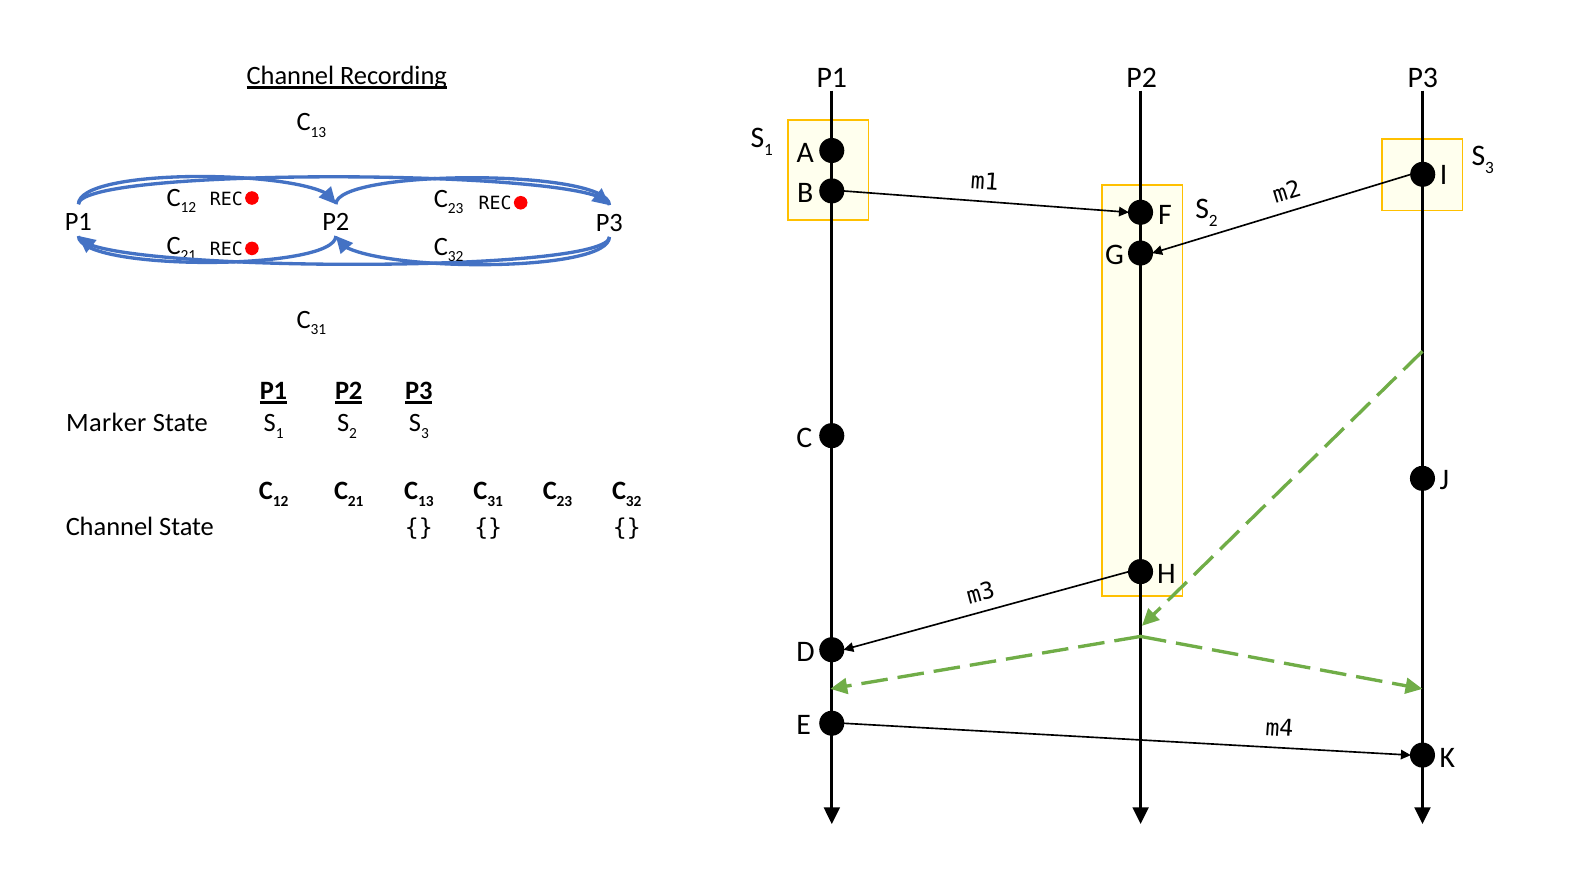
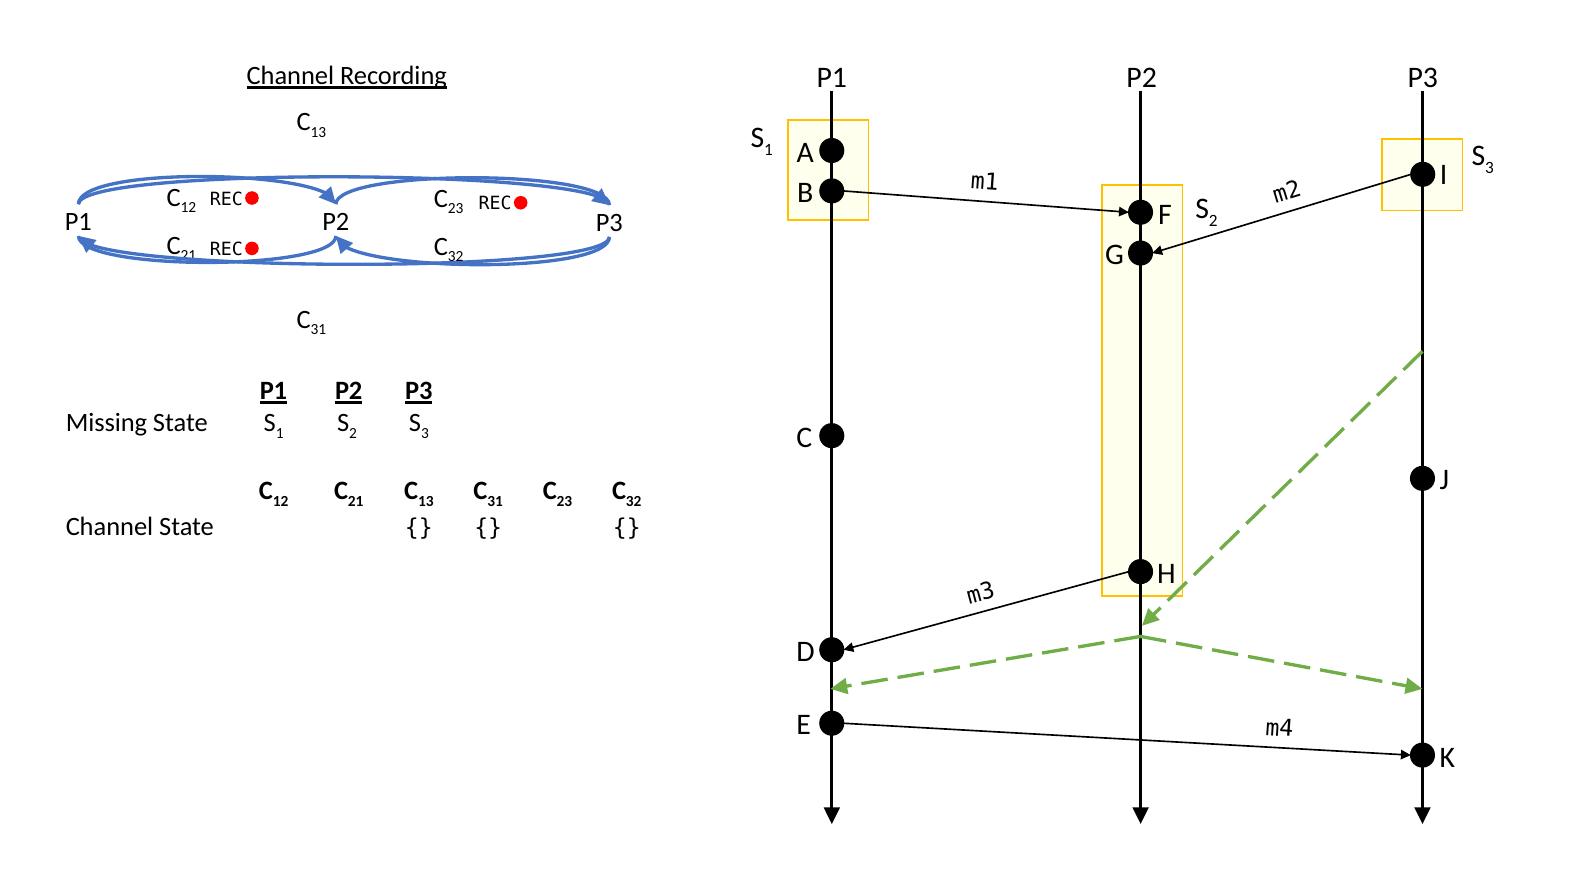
Marker: Marker -> Missing (106, 423)
